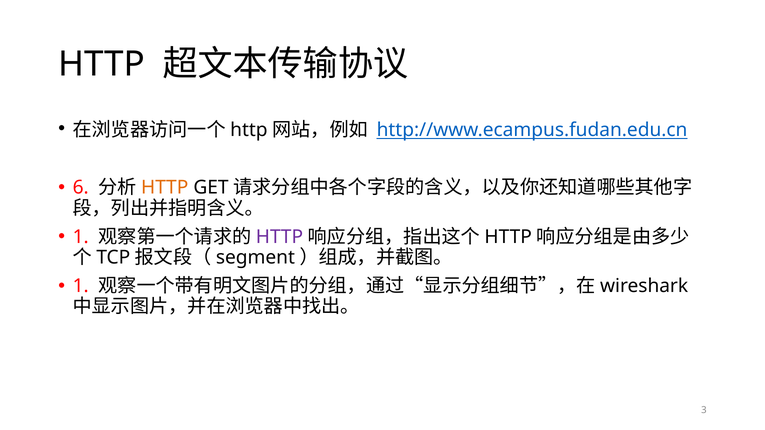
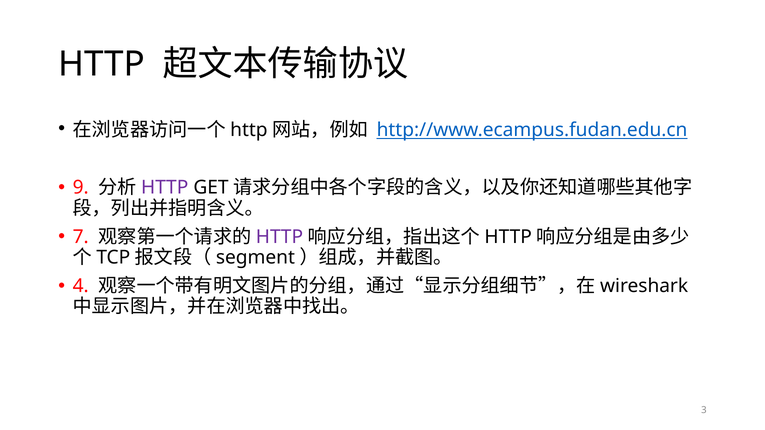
6: 6 -> 9 (81, 188)
HTTP colour: orange -> purple (165, 188)
1: 1 -> 7 (81, 237)
1: 1 -> 4 (81, 286)
